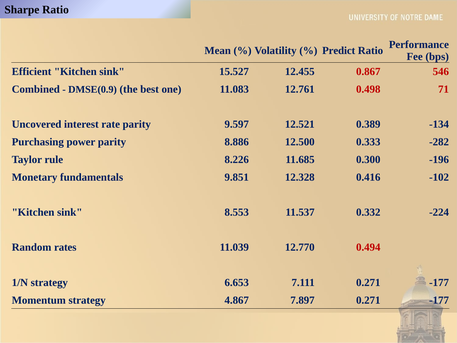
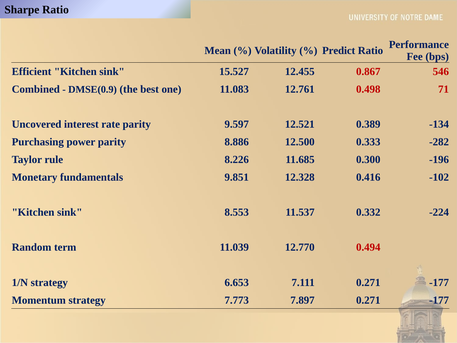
rates: rates -> term (65, 247)
4.867: 4.867 -> 7.773 (237, 300)
